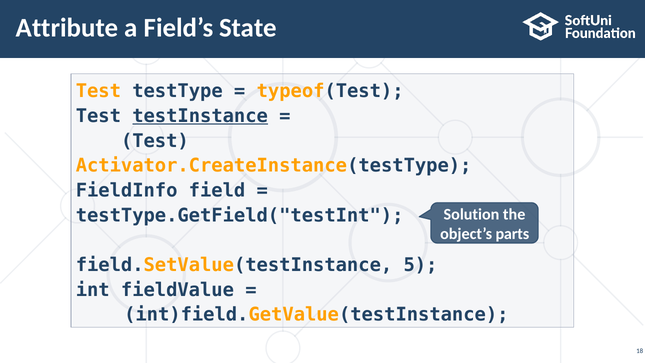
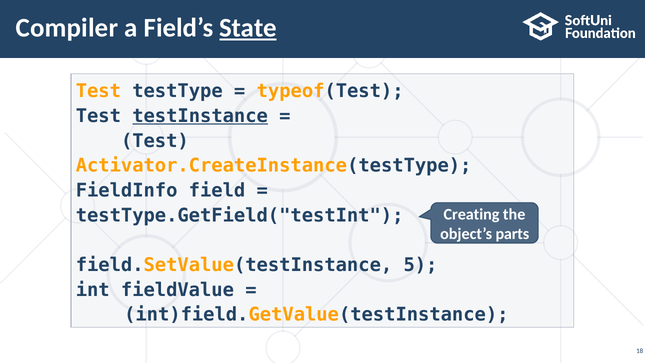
Attribute: Attribute -> Compiler (67, 28)
State underline: none -> present (248, 28)
Solution: Solution -> Creating (471, 214)
